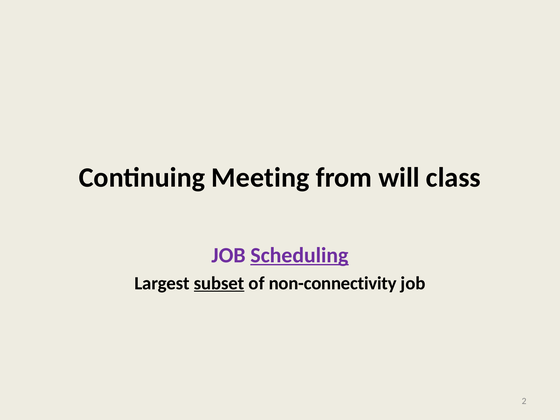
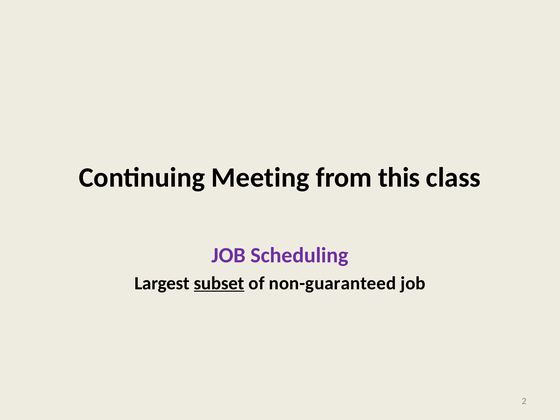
will: will -> this (399, 177)
Scheduling underline: present -> none (299, 255)
non-connectivity: non-connectivity -> non-guaranteed (332, 283)
